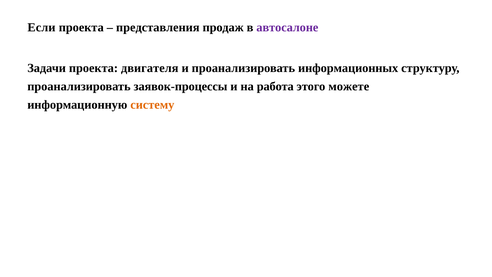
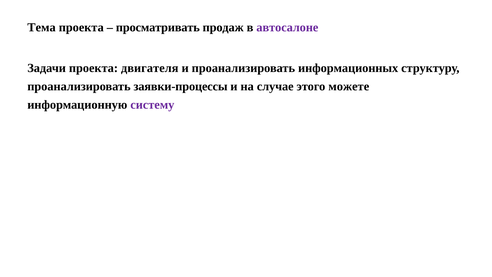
Если: Если -> Тема (42, 28)
представления: представления -> просматривать (158, 28)
заявок-процессы: заявок-процессы -> заявки-процессы (181, 86)
работа: работа -> случае (275, 86)
систему colour: orange -> purple (152, 105)
